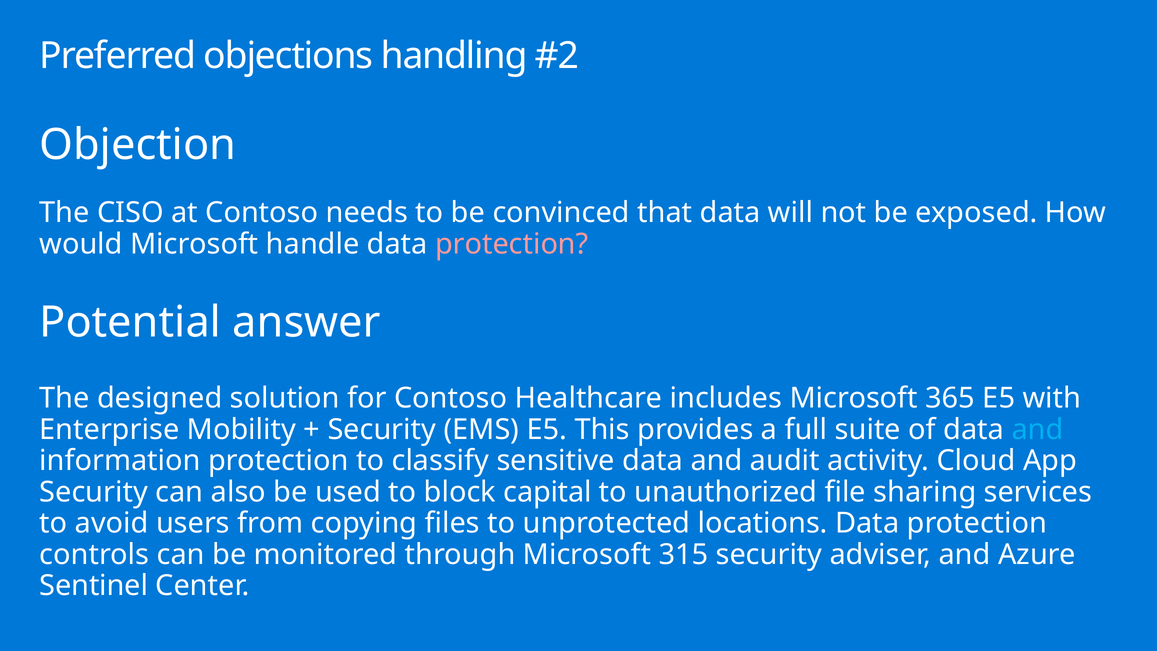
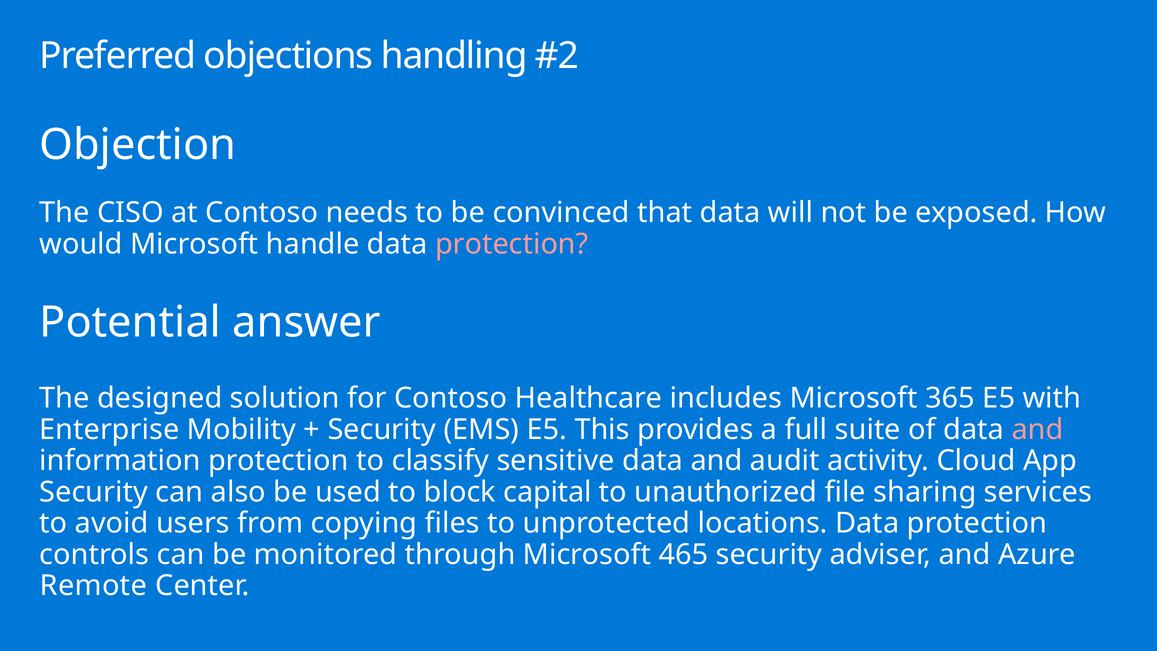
and colour: light blue -> pink (1037, 429)
315: 315 -> 465 (683, 554)
Sentinel: Sentinel -> Remote (93, 586)
